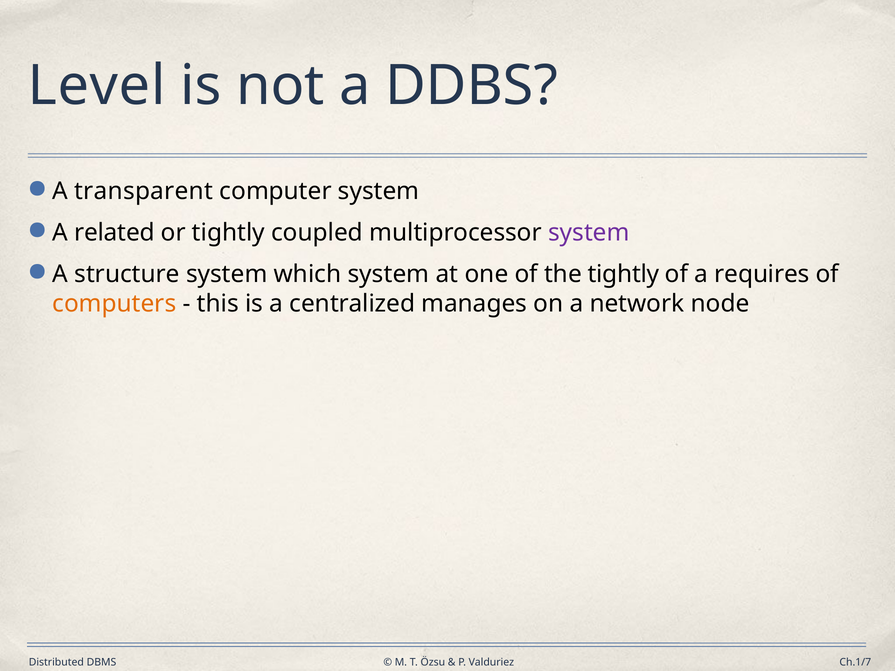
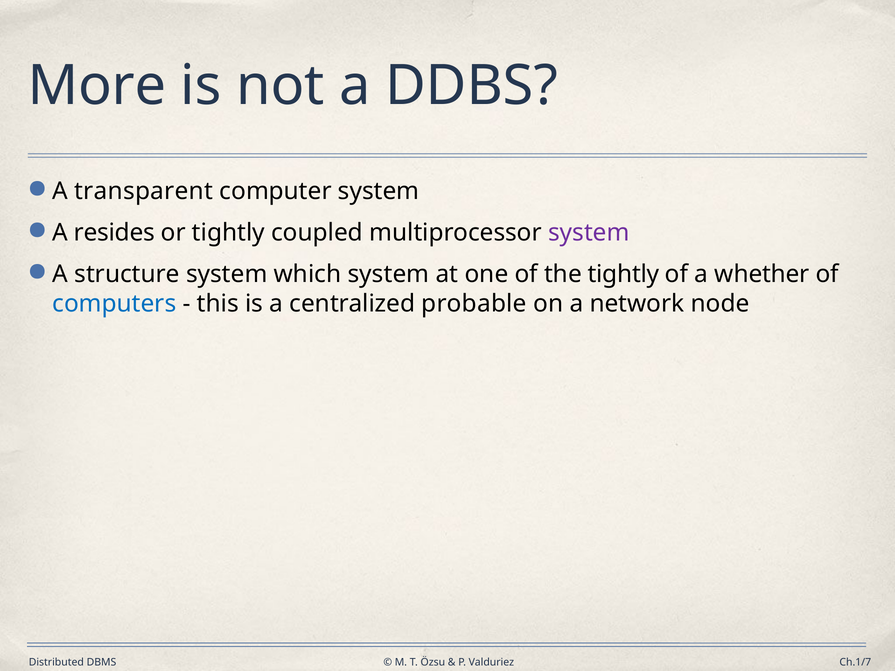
Level: Level -> More (97, 86)
related: related -> resides (115, 233)
requires: requires -> whether (762, 274)
computers colour: orange -> blue (114, 304)
manages: manages -> probable (474, 304)
